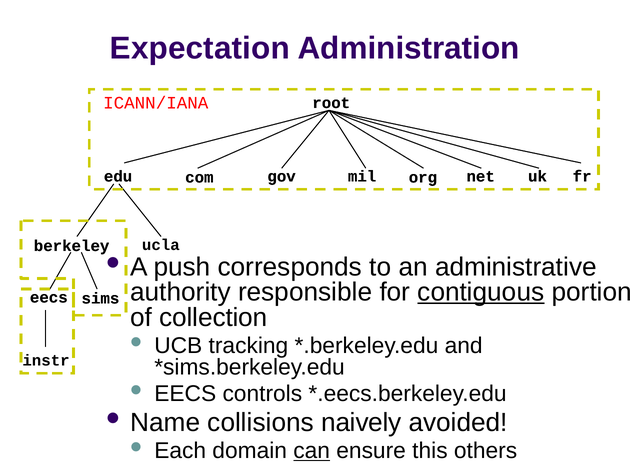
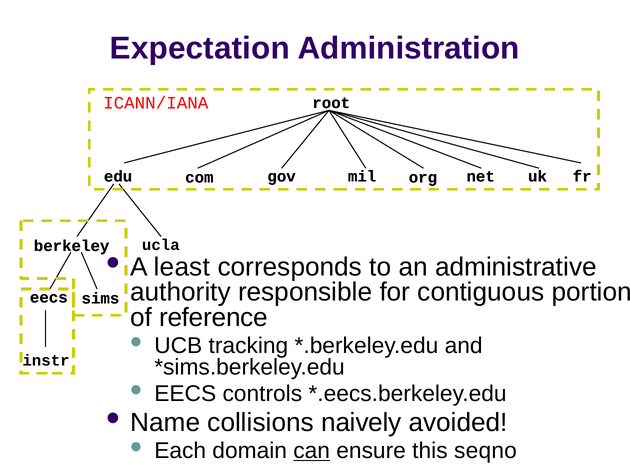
push: push -> least (182, 267)
contiguous underline: present -> none (481, 292)
collection: collection -> reference (213, 317)
others: others -> seqno (485, 450)
